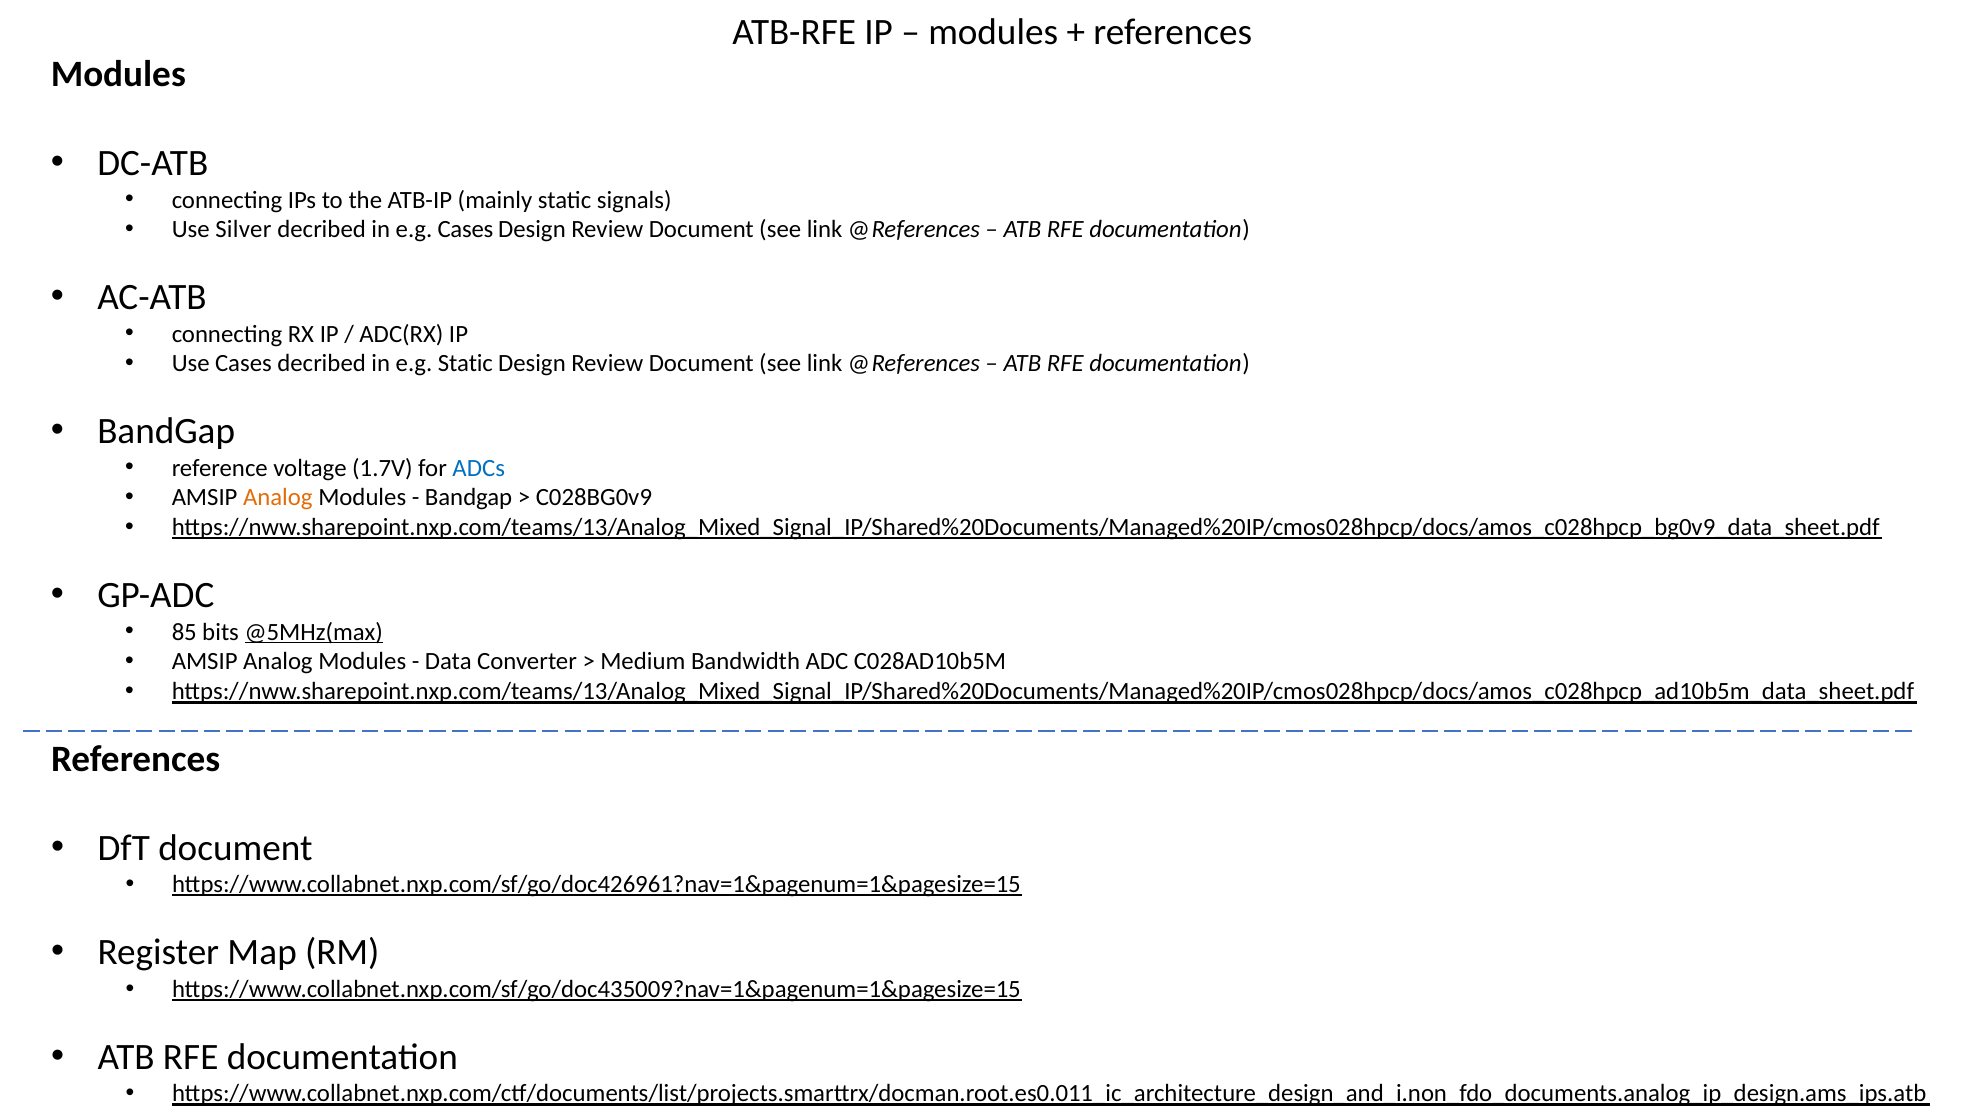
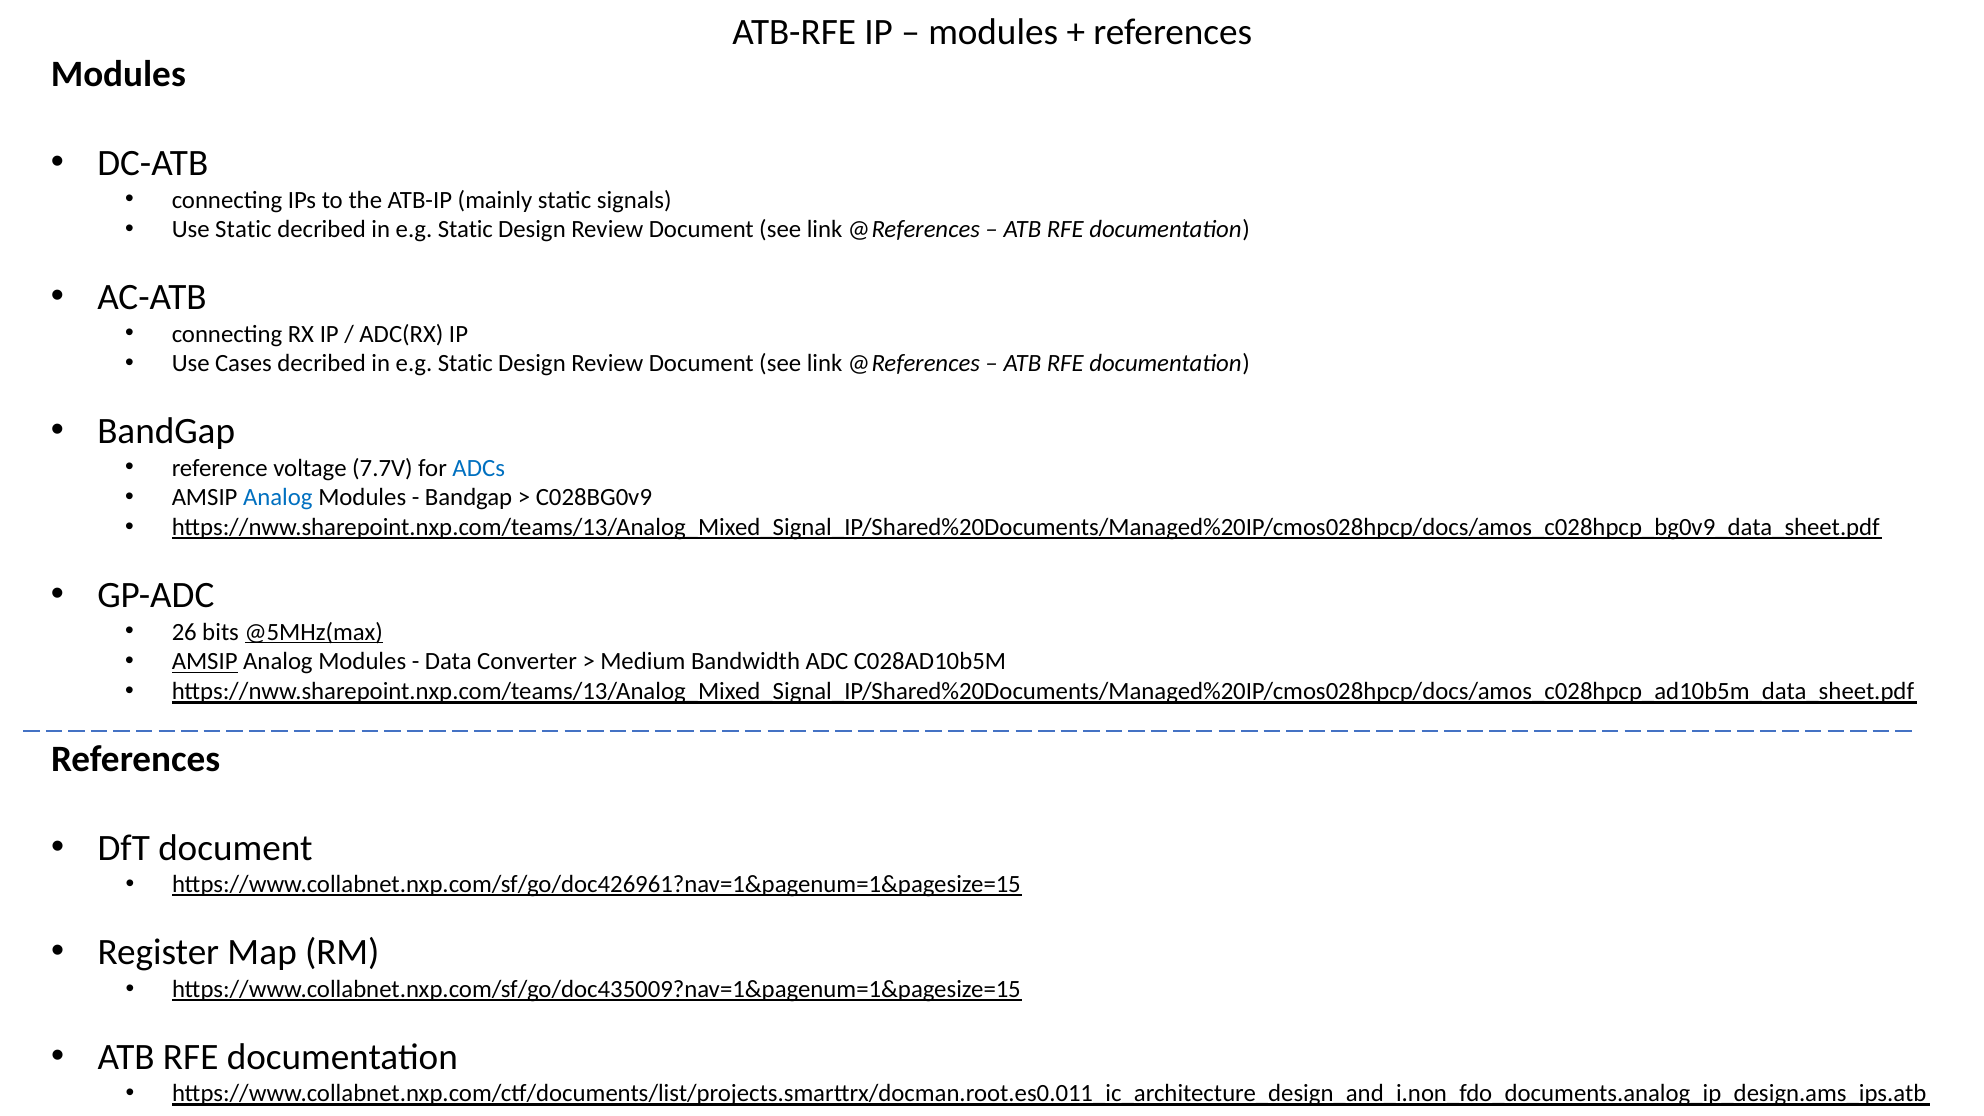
Use Silver: Silver -> Static (243, 230)
Cases: Cases -> Static (465, 230)
1.7V: 1.7V -> 7.7V (382, 468)
Analog colour: orange -> blue (278, 498)
85: 85 -> 26 (184, 632)
AMSIP underline: none -> present (205, 662)
